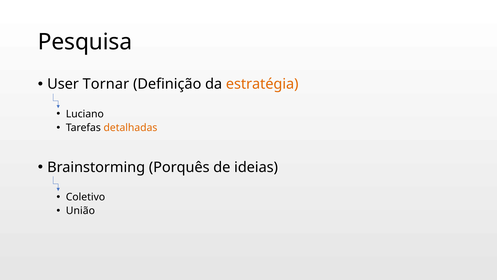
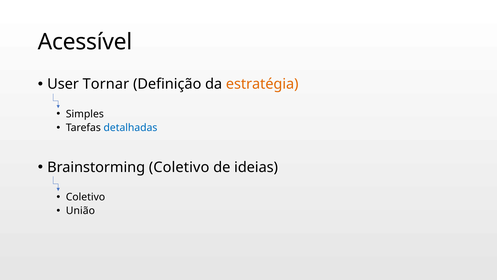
Pesquisa: Pesquisa -> Acessível (85, 42)
Luciano: Luciano -> Simples (85, 114)
detalhadas colour: orange -> blue (130, 128)
Brainstorming Porquês: Porquês -> Coletivo (179, 167)
